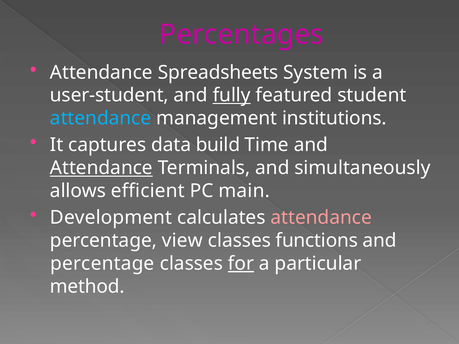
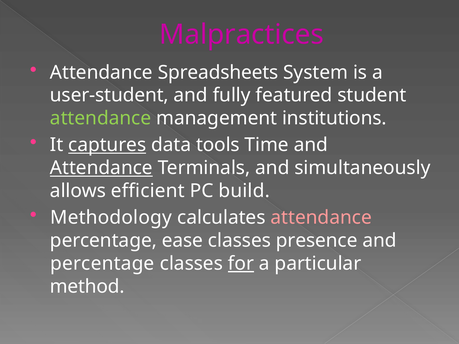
Percentages: Percentages -> Malpractices (242, 34)
fully underline: present -> none (232, 95)
attendance colour: light blue -> light green (101, 118)
captures underline: none -> present (107, 145)
build: build -> tools (218, 145)
main: main -> build (244, 191)
Development: Development -> Methodology (111, 218)
view: view -> ease (183, 241)
functions: functions -> presence (317, 241)
